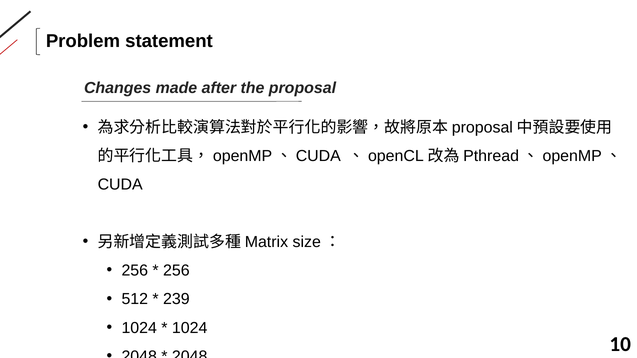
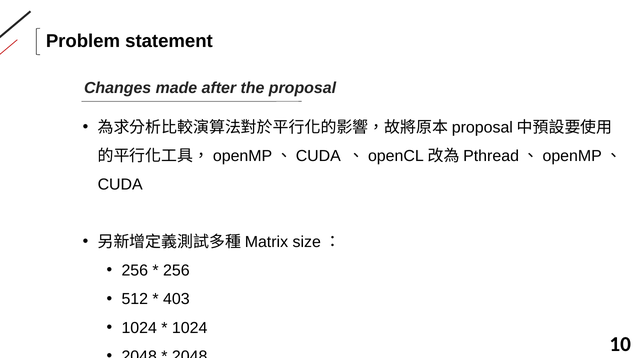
239: 239 -> 403 (176, 299)
